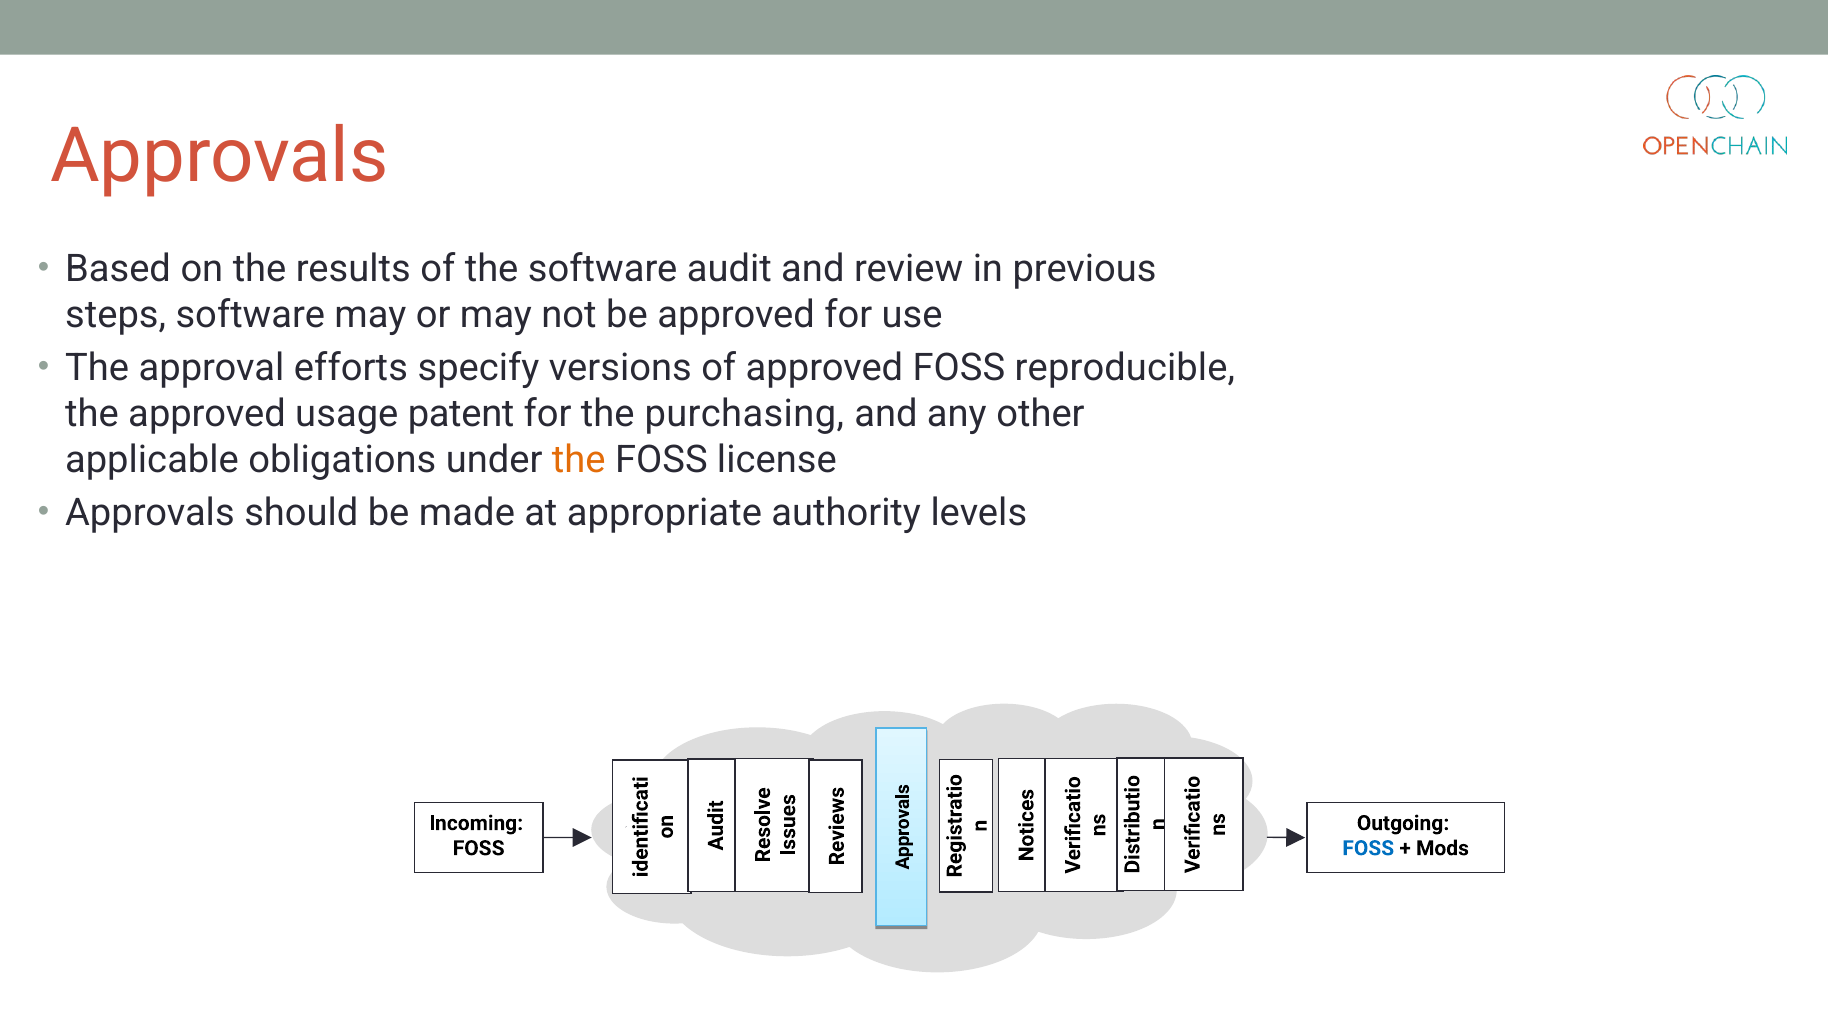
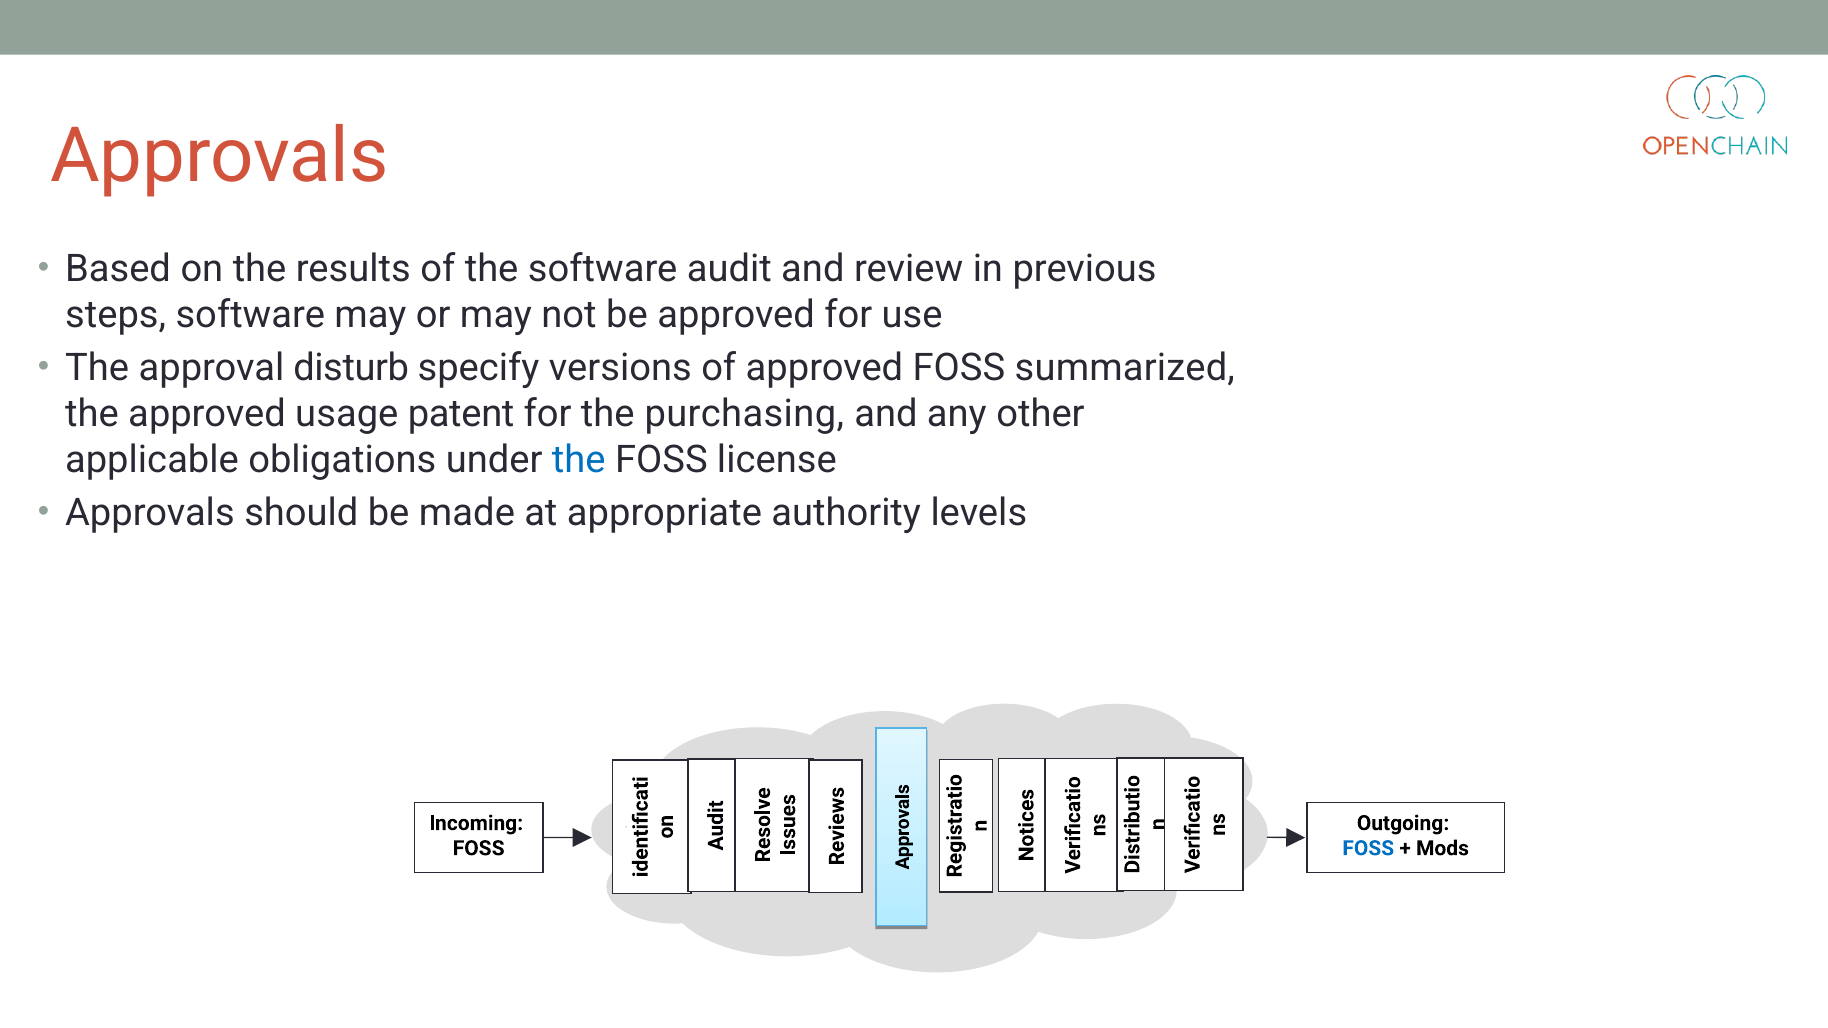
efforts: efforts -> disturb (351, 368)
reproducible: reproducible -> summarized (1125, 368)
the colour: orange -> blue (579, 460)
